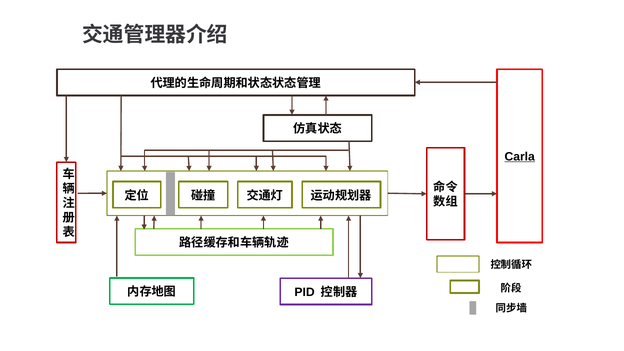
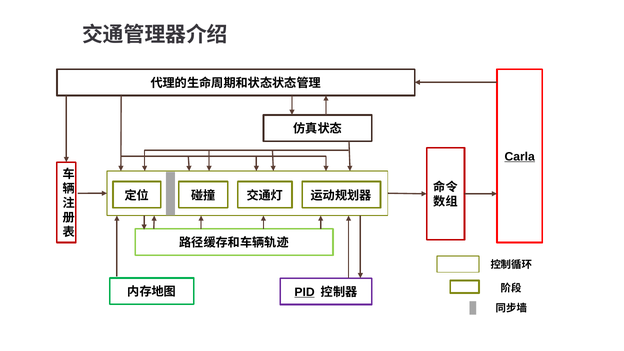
PID underline: none -> present (305, 292)
